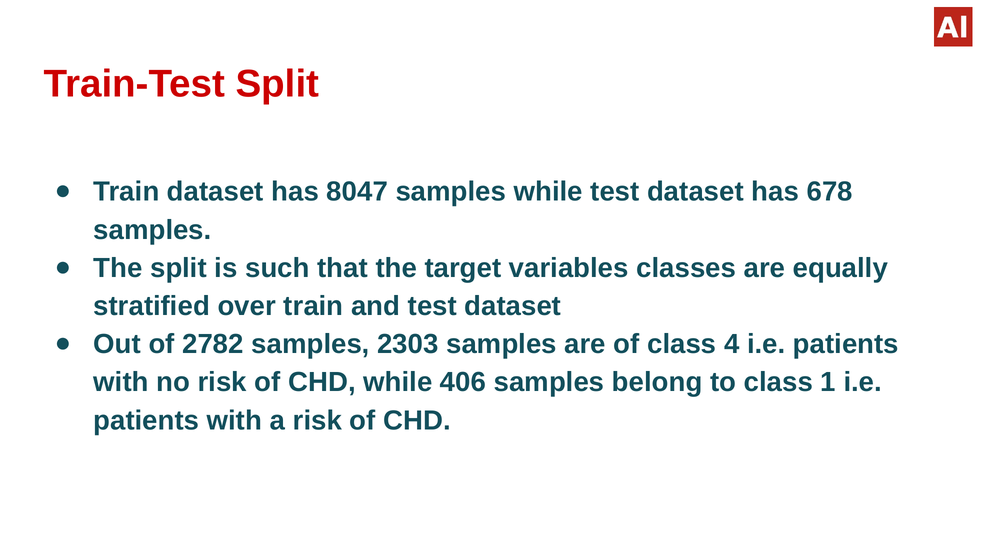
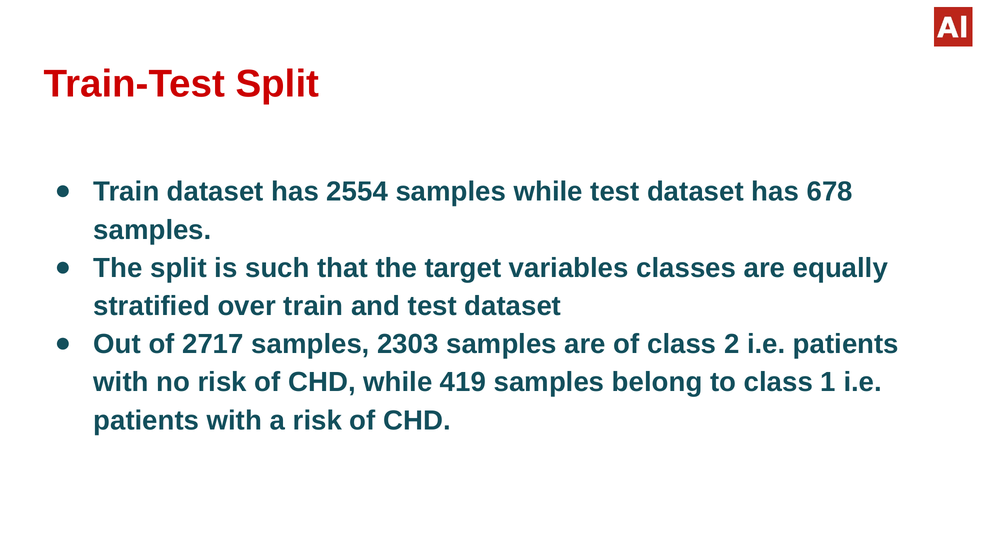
8047: 8047 -> 2554 (357, 192)
2782: 2782 -> 2717 (213, 344)
4: 4 -> 2 (732, 344)
406: 406 -> 419 (463, 382)
